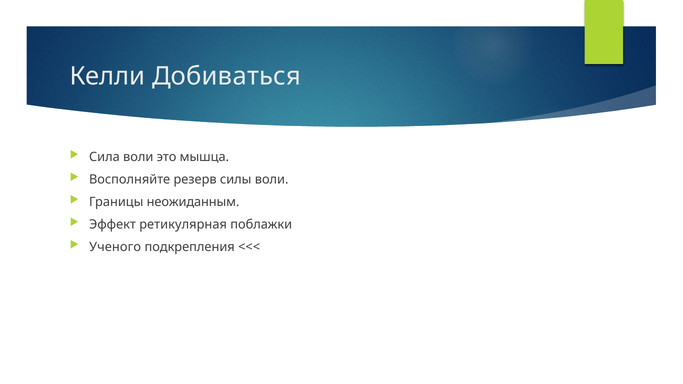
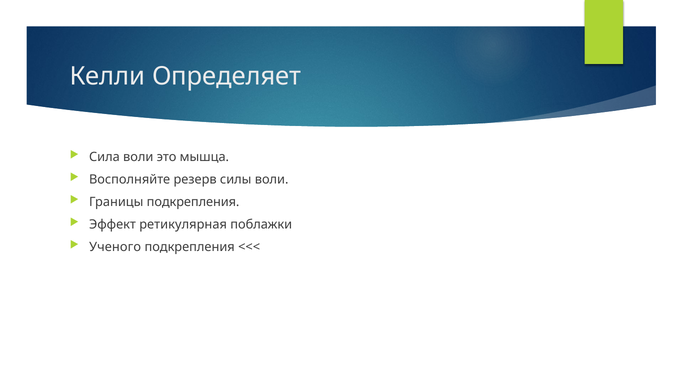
Добиваться: Добиваться -> Определяет (227, 76)
Границы неожиданным: неожиданным -> подкрепления (193, 202)
